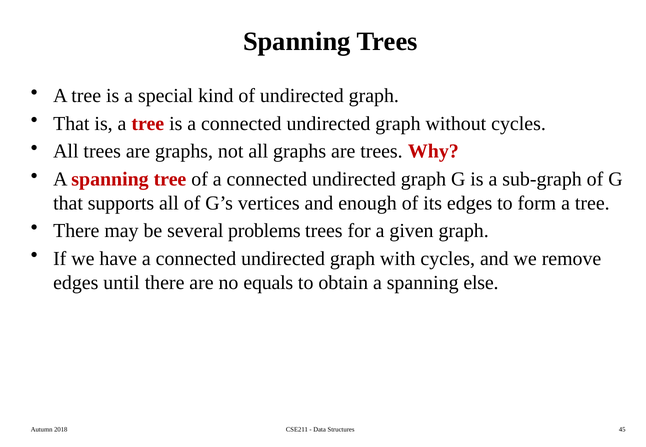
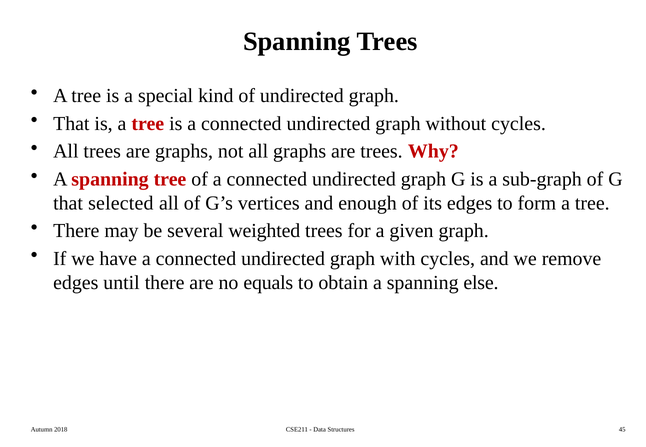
supports: supports -> selected (121, 203)
problems: problems -> weighted (264, 231)
